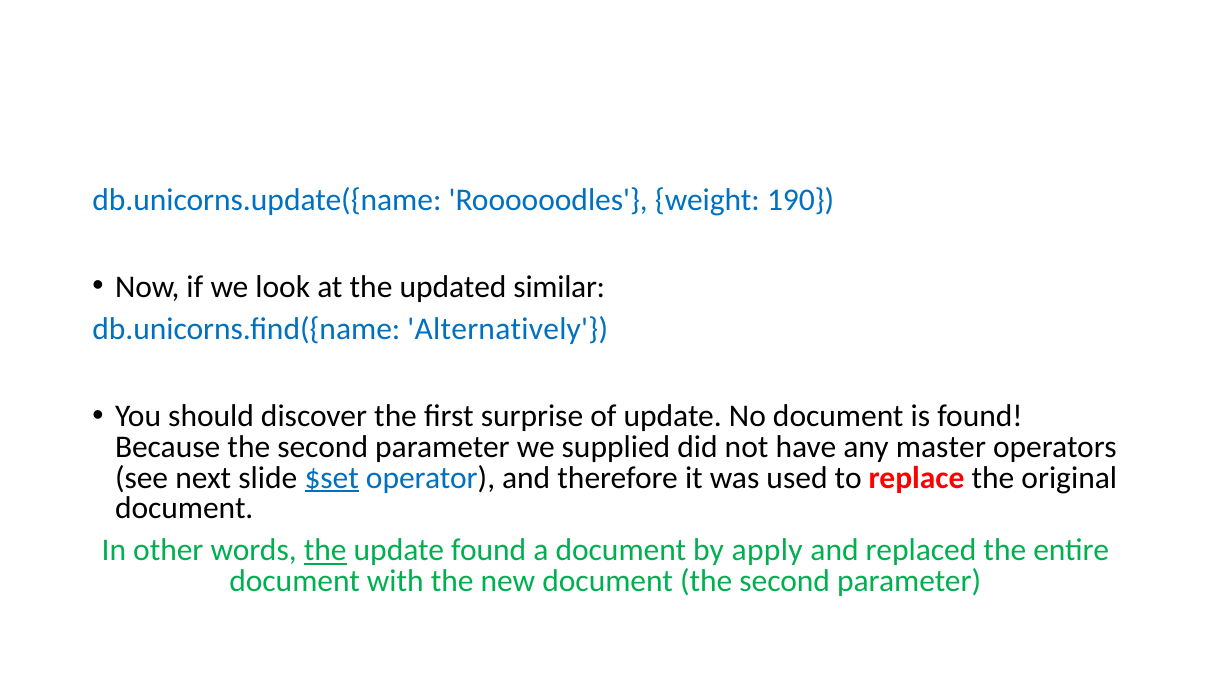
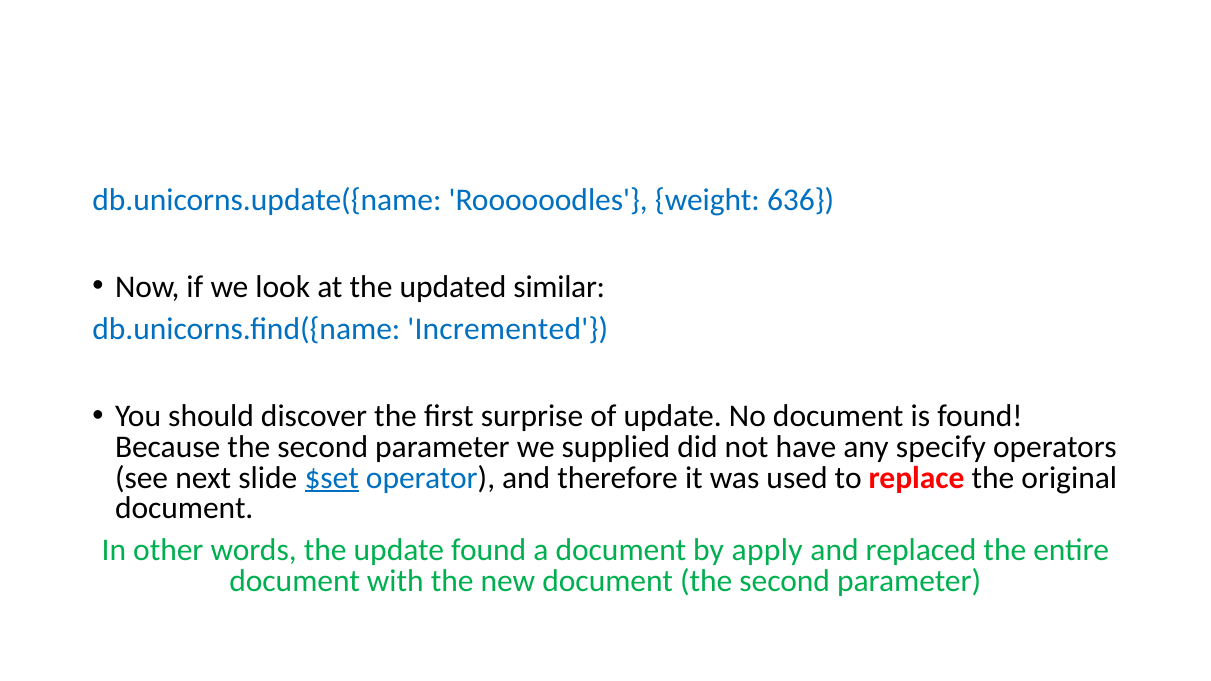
190: 190 -> 636 (801, 200)
Alternatively: Alternatively -> Incremented (508, 329)
master: master -> specify (941, 447)
the underline: present -> none (325, 551)
